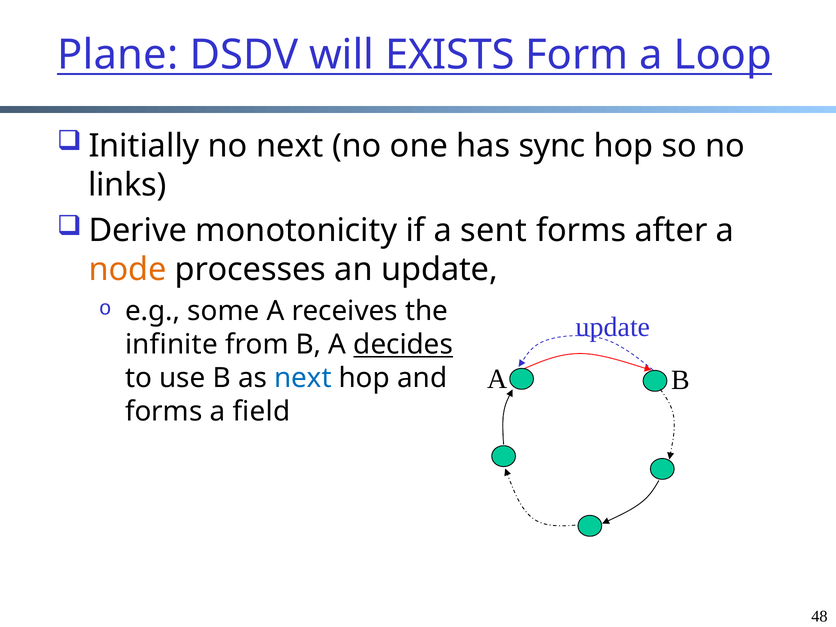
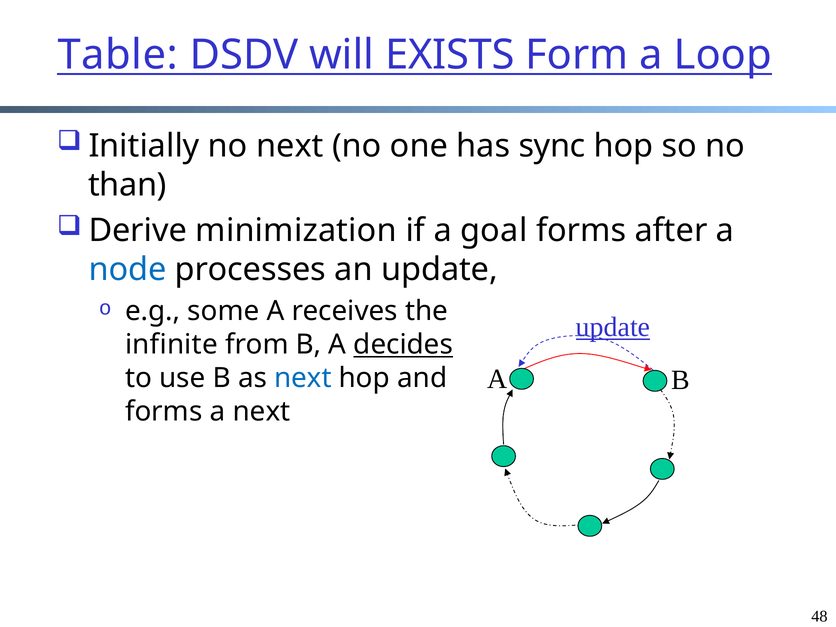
Plane: Plane -> Table (118, 55)
links: links -> than (127, 185)
monotonicity: monotonicity -> minimization (296, 231)
sent: sent -> goal (494, 231)
node colour: orange -> blue (127, 270)
update underline: none -> present (613, 327)
a field: field -> next (262, 412)
